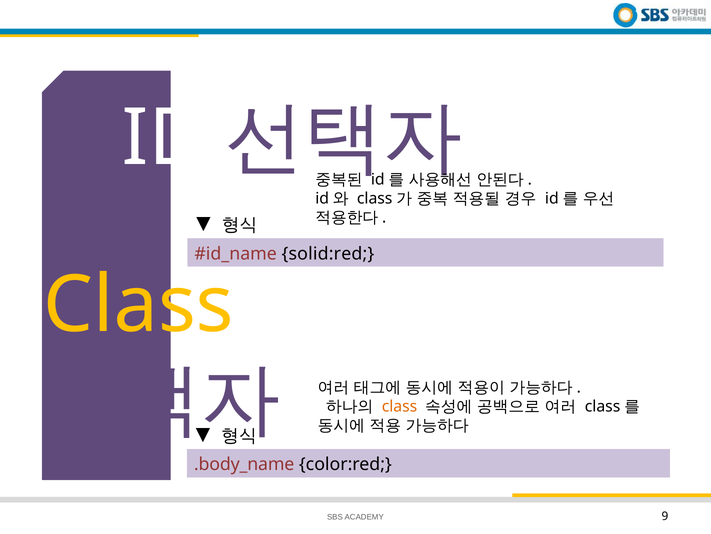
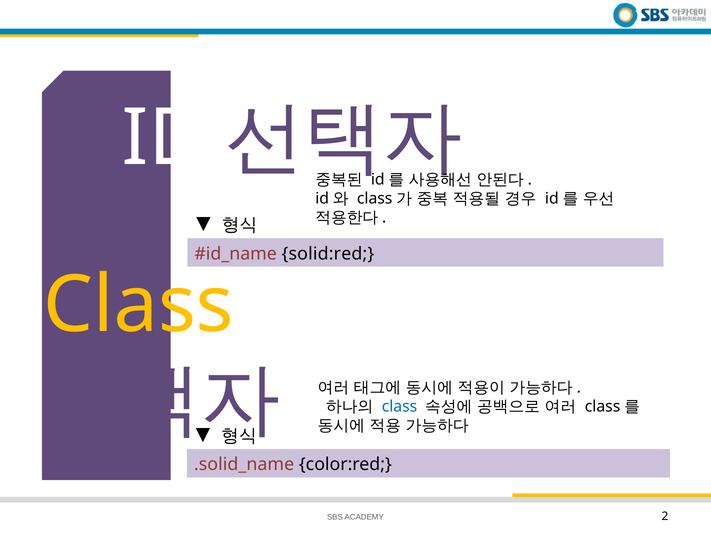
class colour: orange -> blue (400, 406)
.body_name: .body_name -> .solid_name (244, 464)
9: 9 -> 2 (665, 516)
